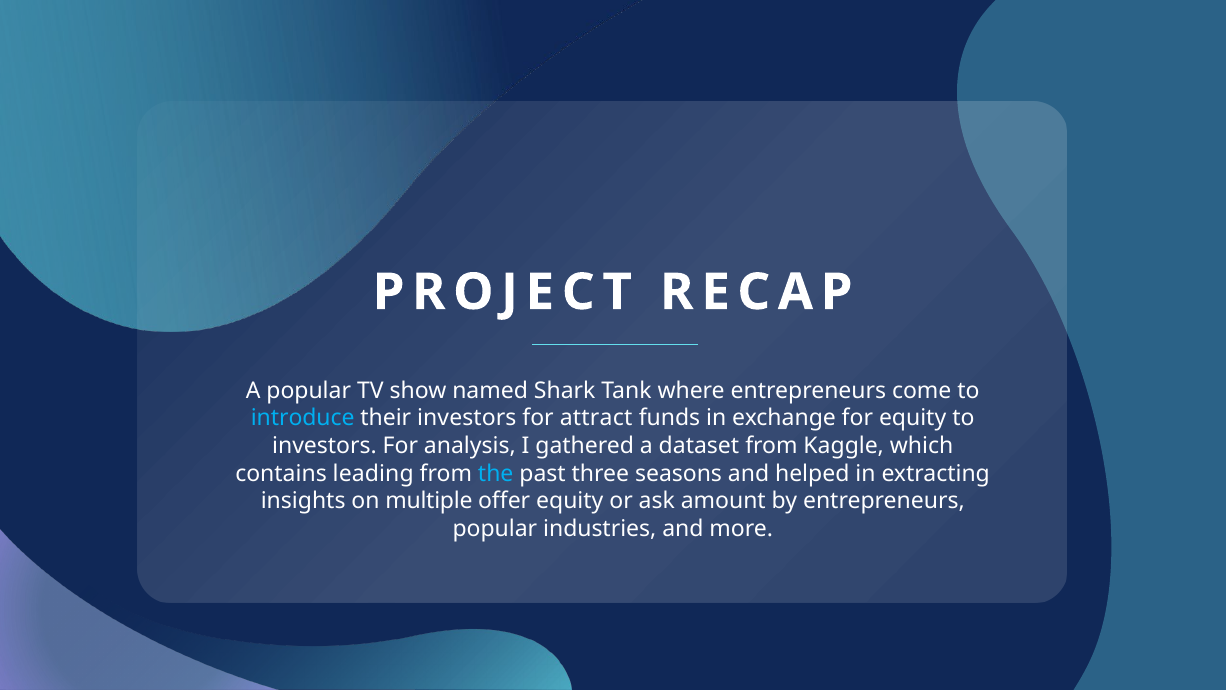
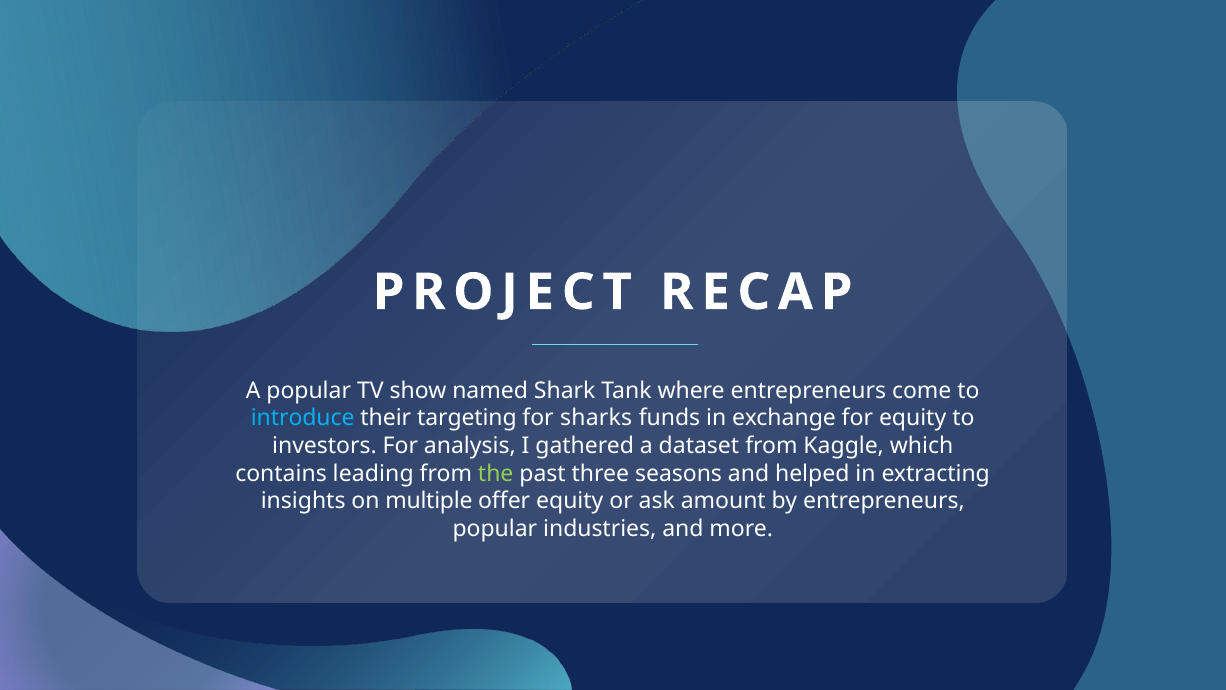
their investors: investors -> targeting (467, 418)
attract: attract -> sharks (596, 418)
the colour: light blue -> light green (496, 473)
